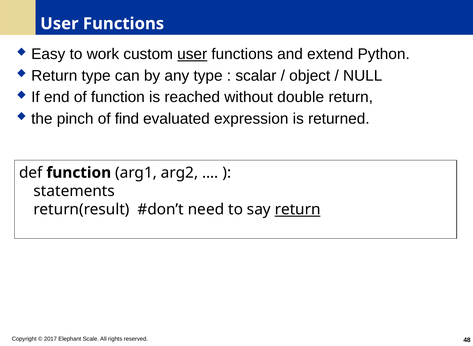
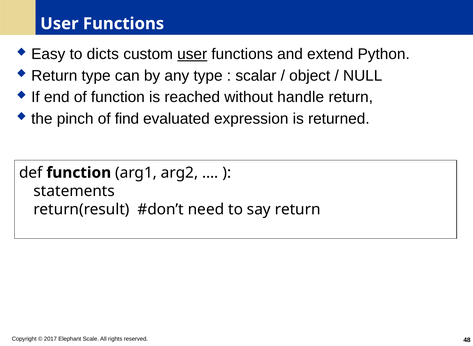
work: work -> dicts (103, 54)
double: double -> handle (301, 97)
return underline: present -> none (298, 210)
